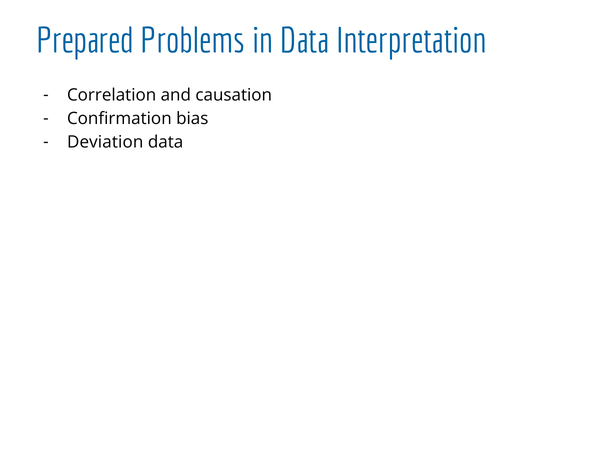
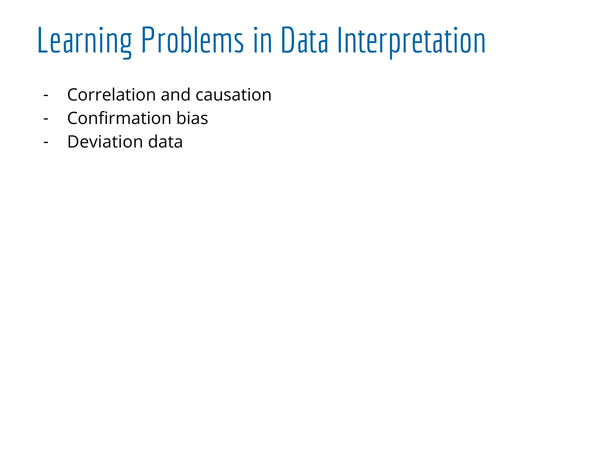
Prepared: Prepared -> Learning (85, 41)
